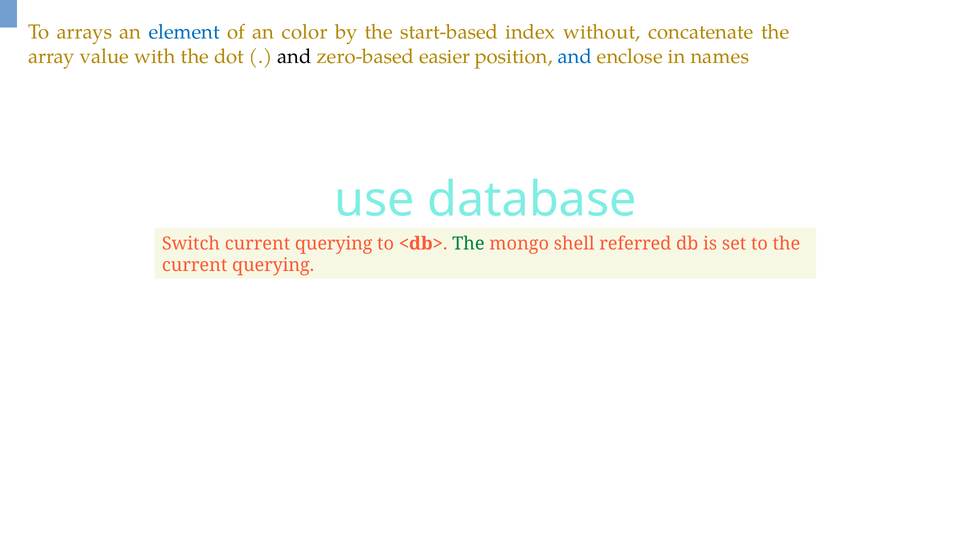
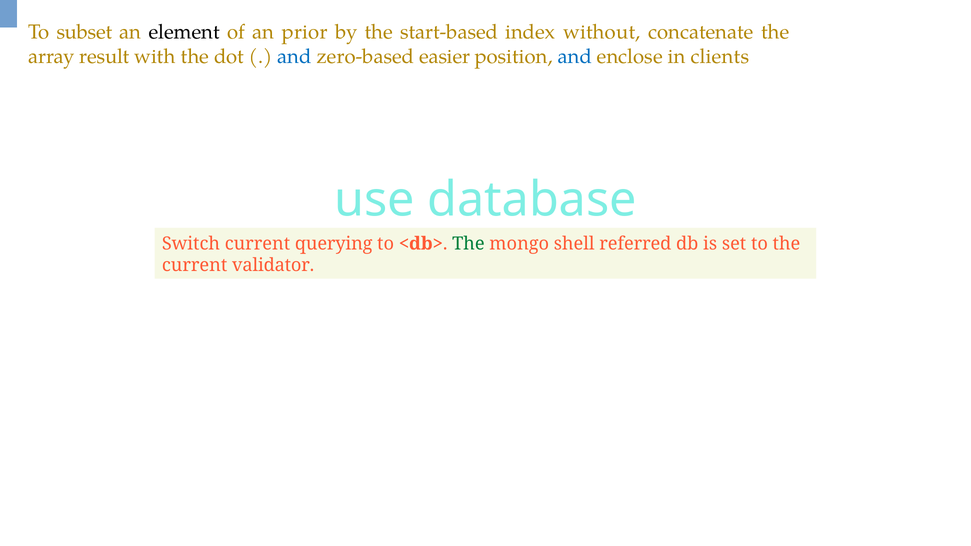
arrays: arrays -> subset (85, 32)
element colour: blue -> black (184, 32)
color: color -> prior (305, 32)
value: value -> result (104, 56)
and colour: black -> blue (294, 56)
names: names -> clients (720, 56)
querying: querying -> validator (273, 266)
